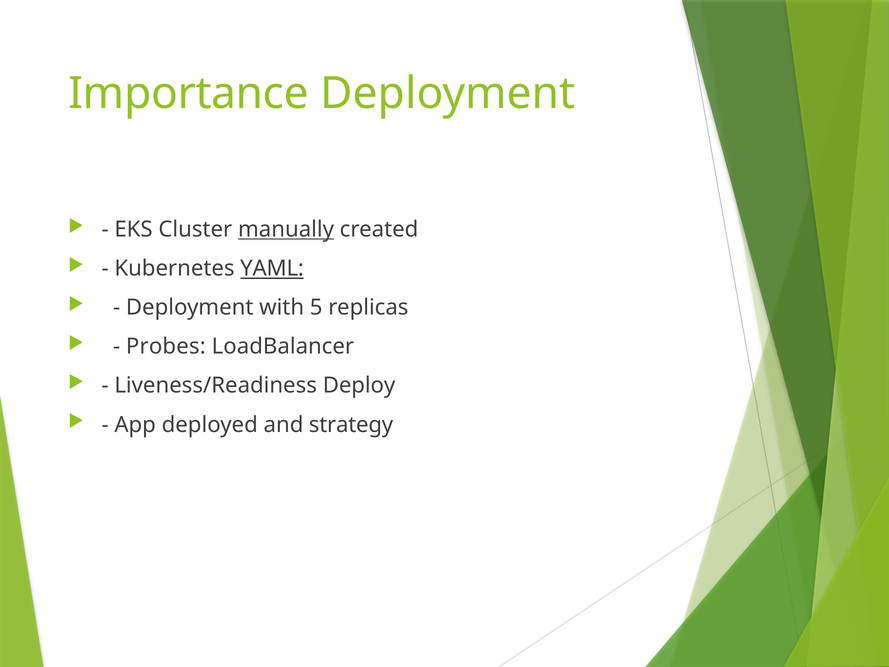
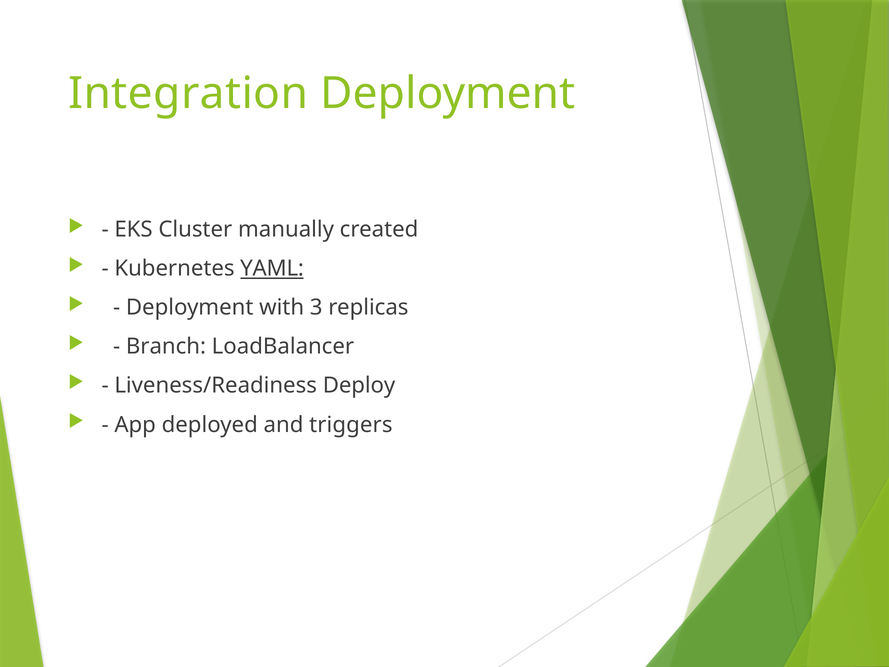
Importance: Importance -> Integration (188, 93)
manually underline: present -> none (286, 229)
5: 5 -> 3 (316, 307)
Probes: Probes -> Branch (166, 346)
strategy: strategy -> triggers (351, 425)
